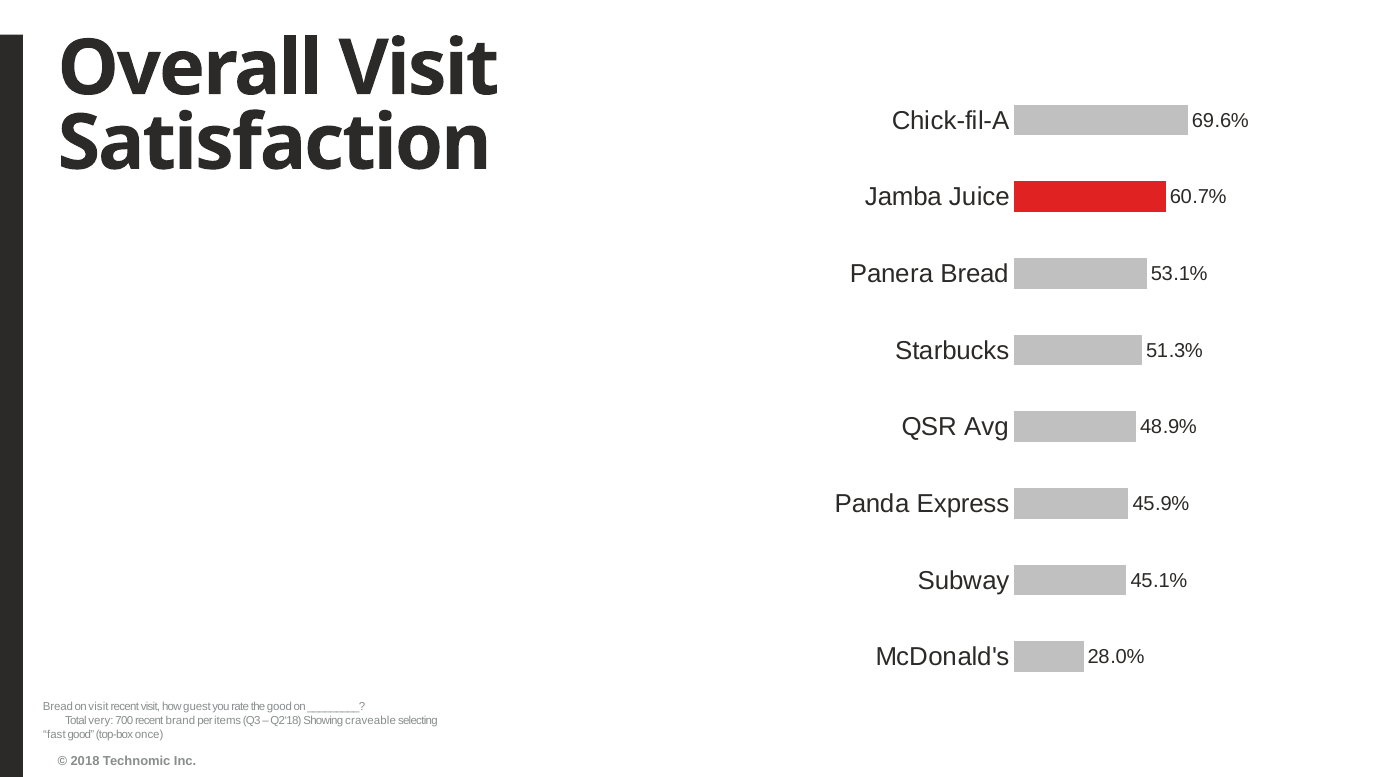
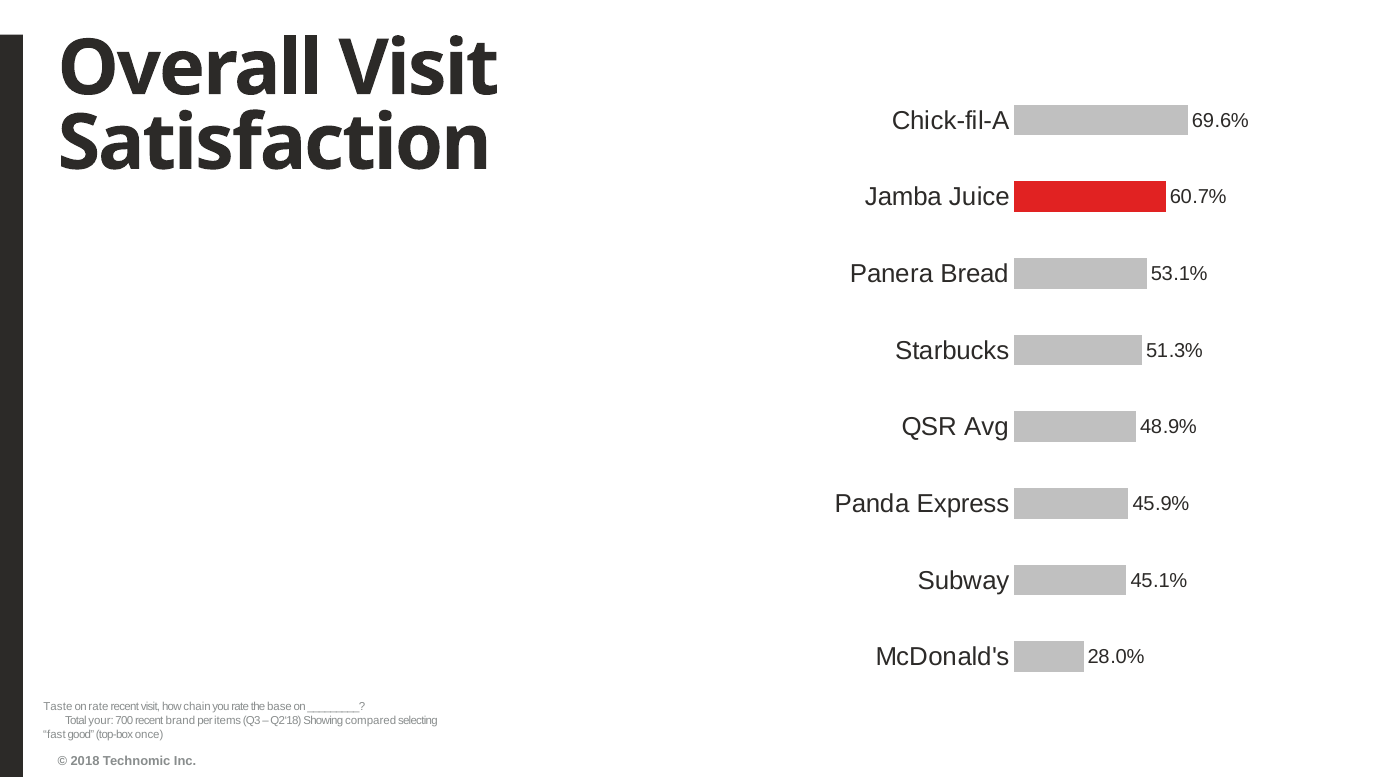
Bread: Bread -> Taste (58, 707)
on visit: visit -> rate (99, 707)
guest: guest -> chain (197, 707)
the good: good -> base (279, 707)
very: very -> your (101, 721)
craveable: craveable -> compared (371, 721)
